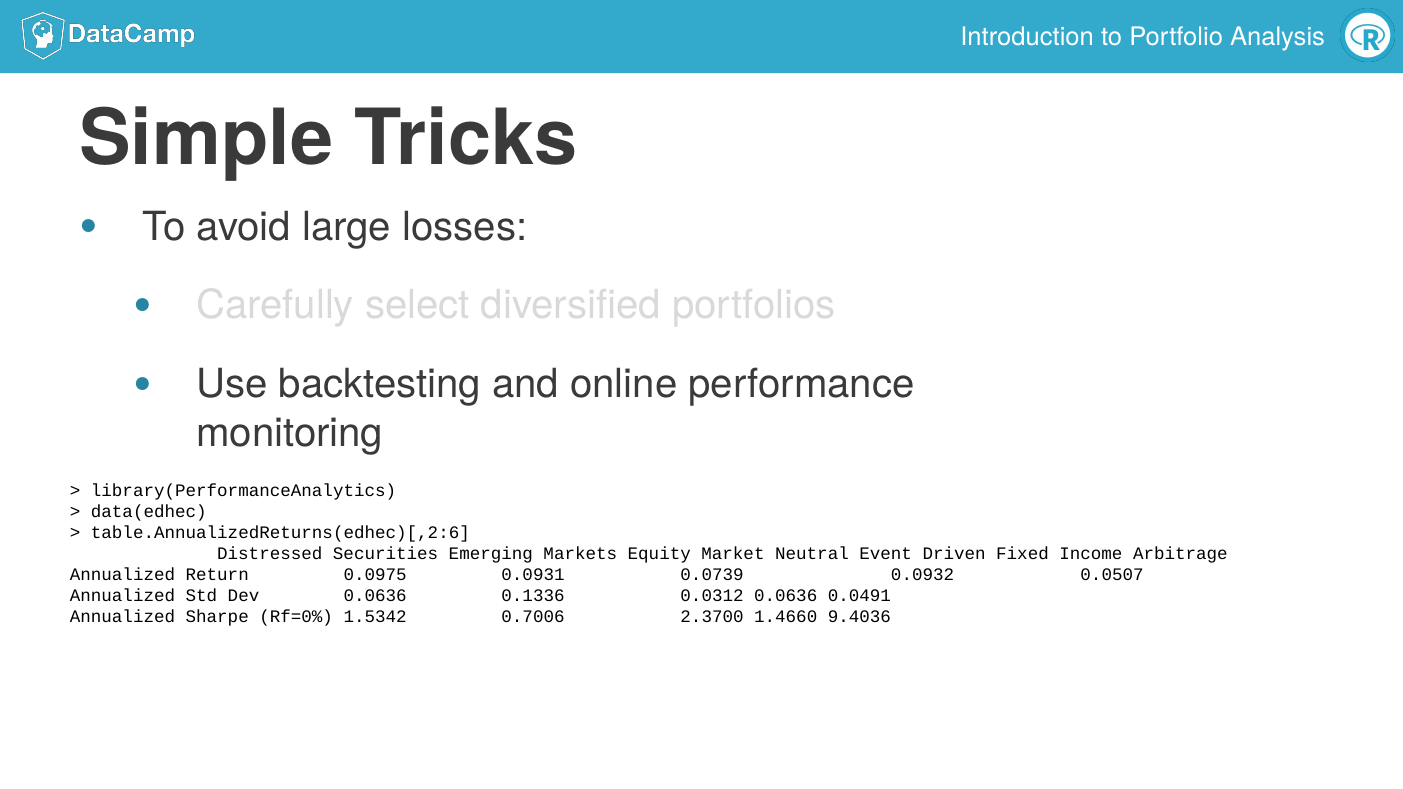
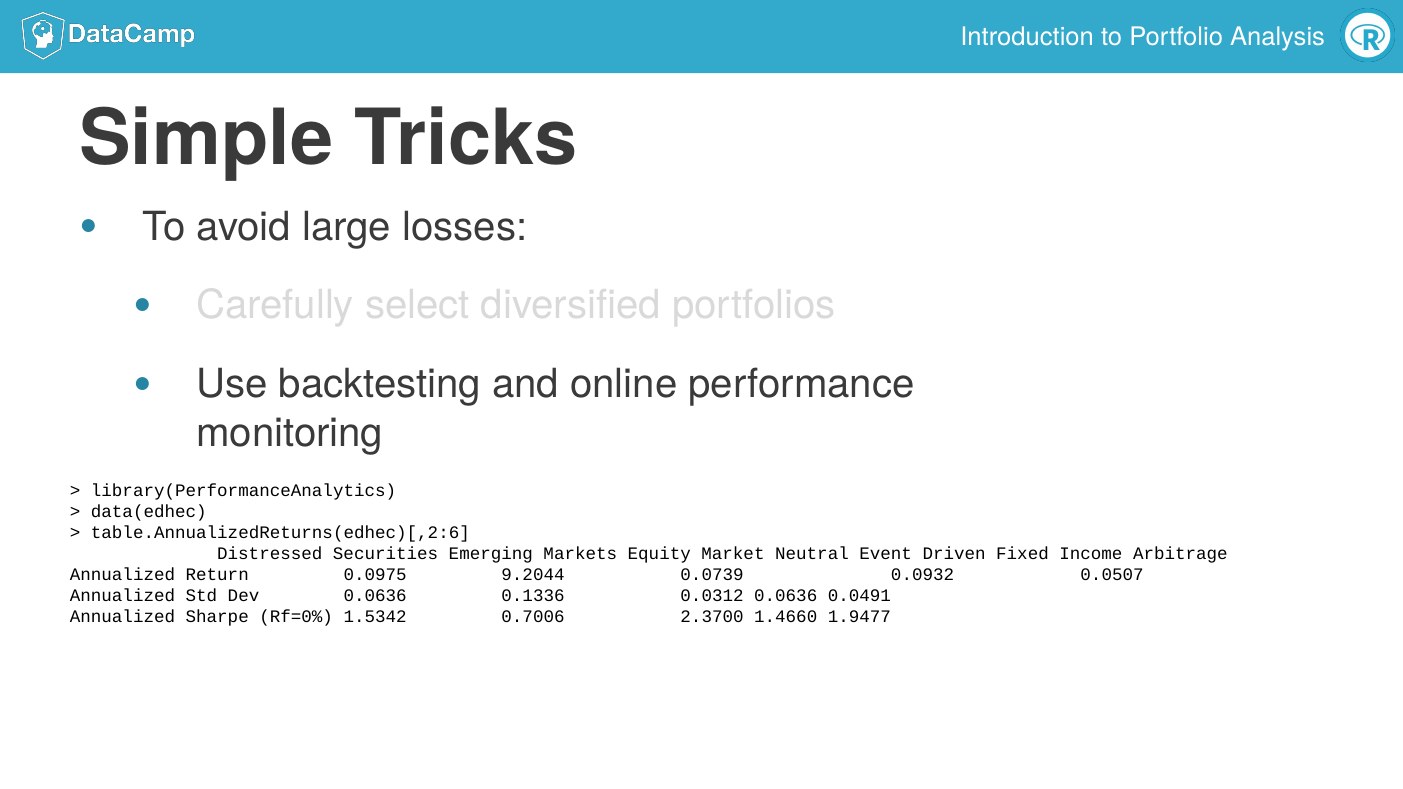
0.0931: 0.0931 -> 9.2044 (533, 575)
9.4036: 9.4036 -> 1.9477 (859, 617)
